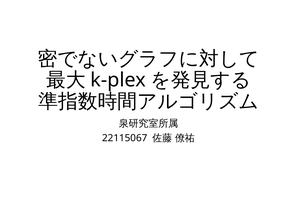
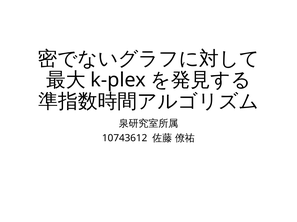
22115067: 22115067 -> 10743612 (125, 139)
